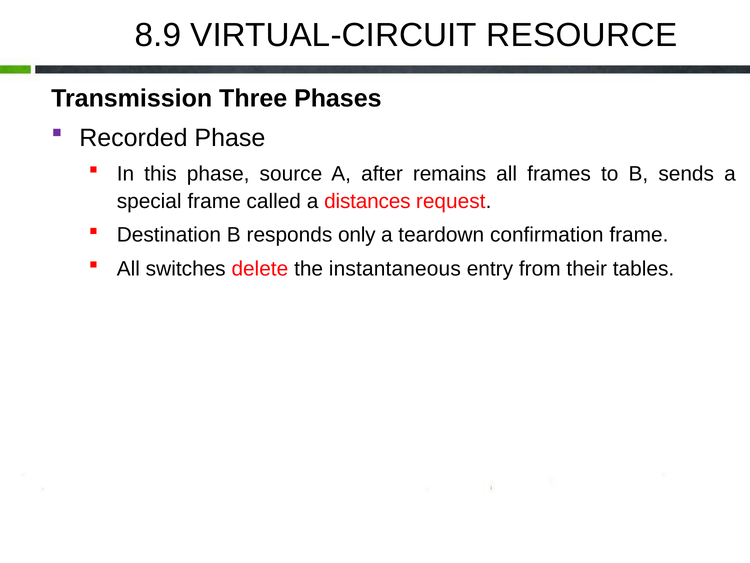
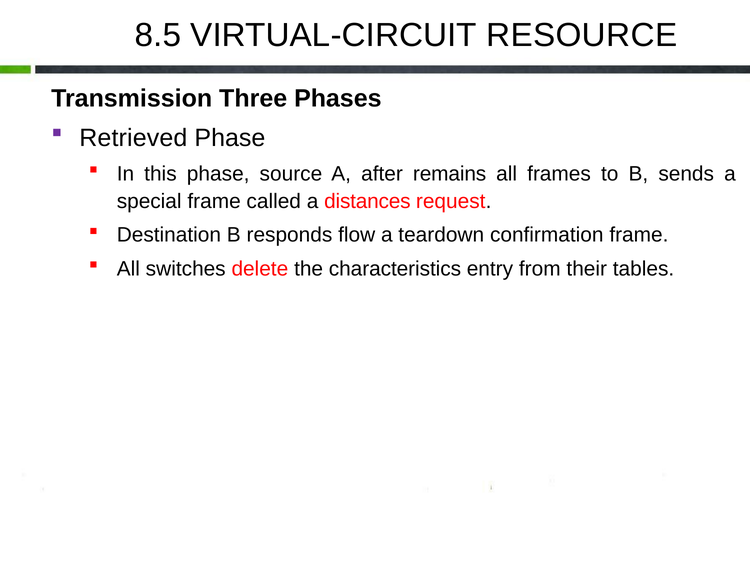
8.9: 8.9 -> 8.5 (158, 35)
Recorded: Recorded -> Retrieved (133, 138)
only: only -> flow (357, 235)
instantaneous: instantaneous -> characteristics (395, 269)
